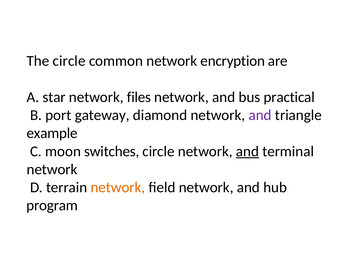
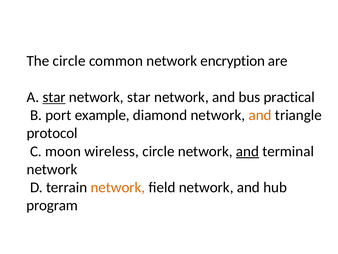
star underline: none -> present (54, 97)
network files: files -> star (139, 97)
gateway: gateway -> example (102, 115)
and colour: purple -> orange (260, 115)
example: example -> protocol (52, 133)
switches: switches -> wireless (112, 151)
